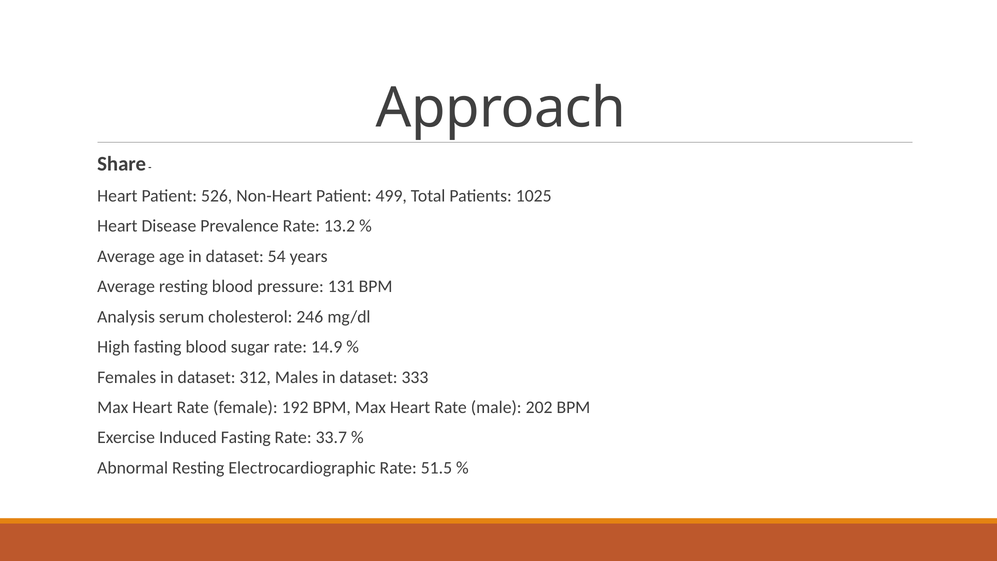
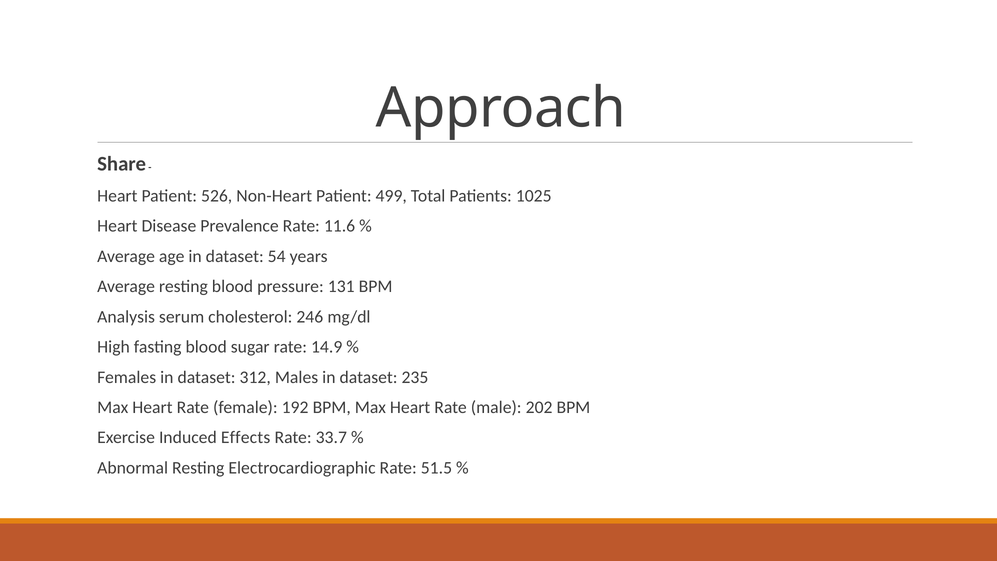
13.2: 13.2 -> 11.6 (340, 226)
333: 333 -> 235 (415, 377)
Induced Fasting: Fasting -> Effects (246, 437)
